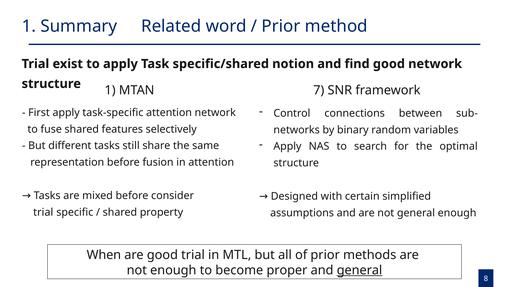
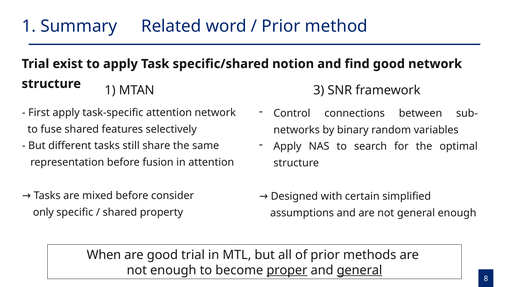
7: 7 -> 3 (319, 90)
trial: trial -> only (43, 212)
proper underline: none -> present (287, 270)
